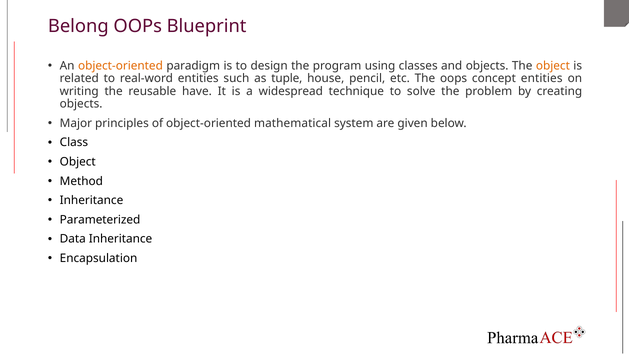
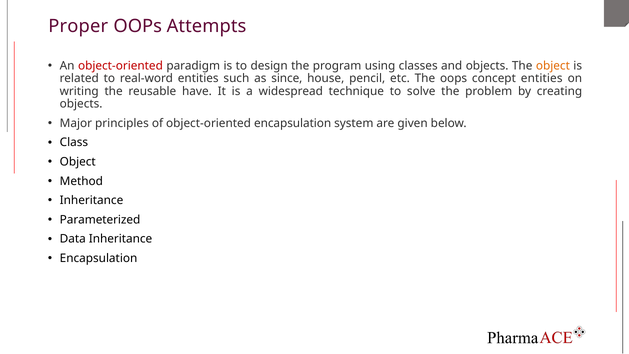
Belong: Belong -> Proper (78, 26)
Blueprint: Blueprint -> Attempts (207, 26)
object-oriented colour: orange -> red (120, 66)
tuple: tuple -> since (287, 78)
object-oriented mathematical: mathematical -> encapsulation (293, 123)
